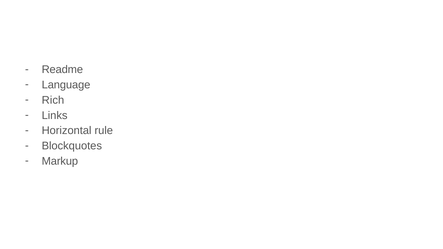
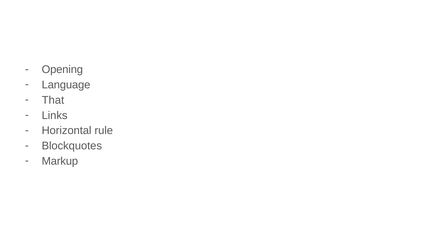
Readme: Readme -> Opening (62, 70)
Rich: Rich -> That (53, 100)
